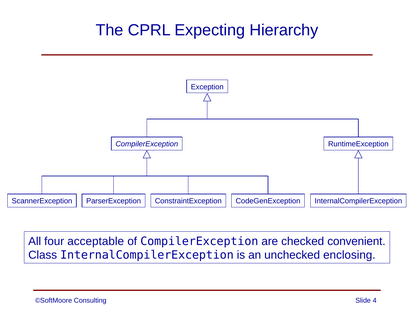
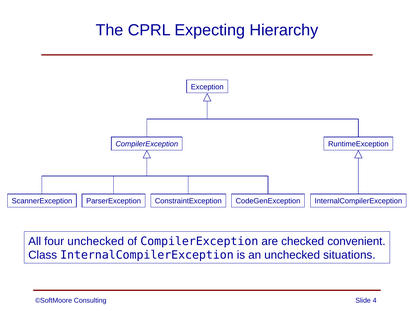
four acceptable: acceptable -> unchecked (96, 241)
enclosing: enclosing -> situations (349, 255)
